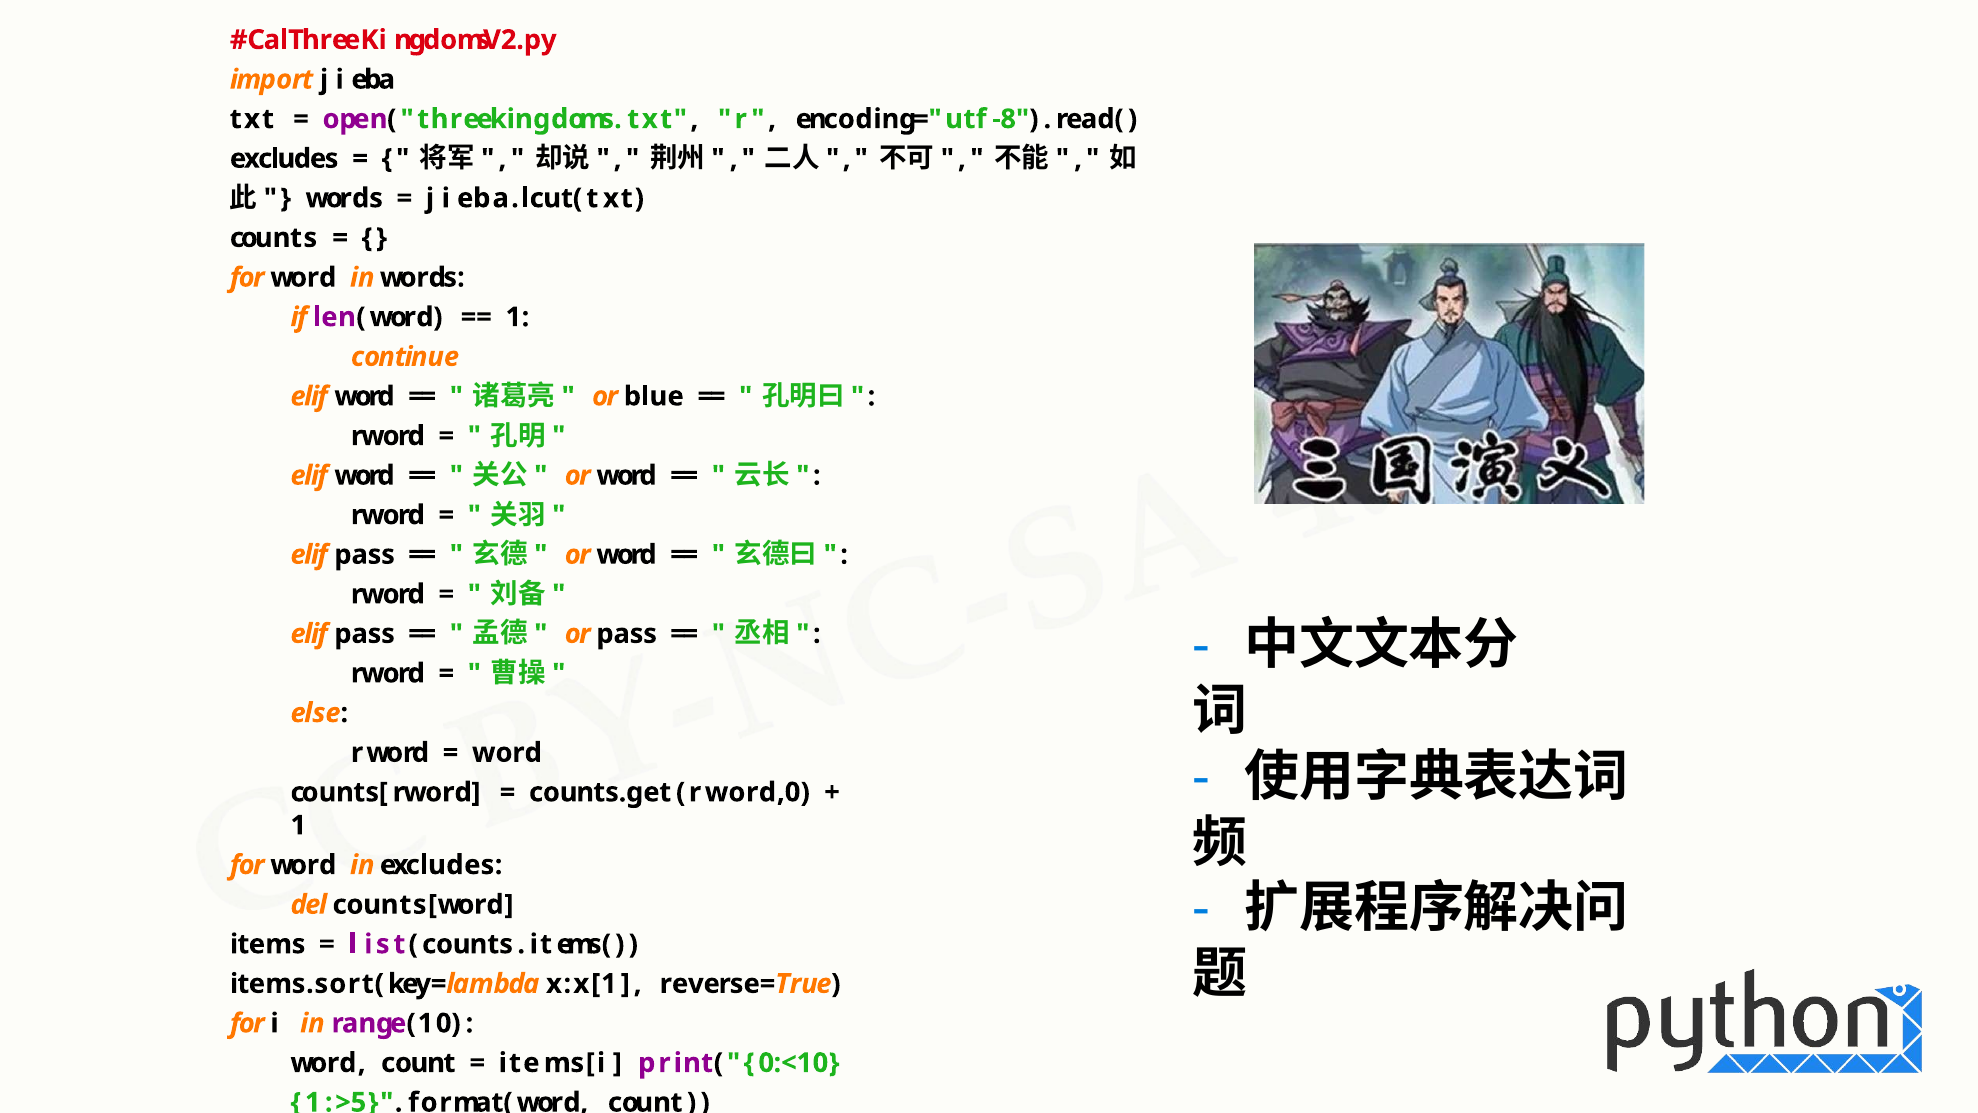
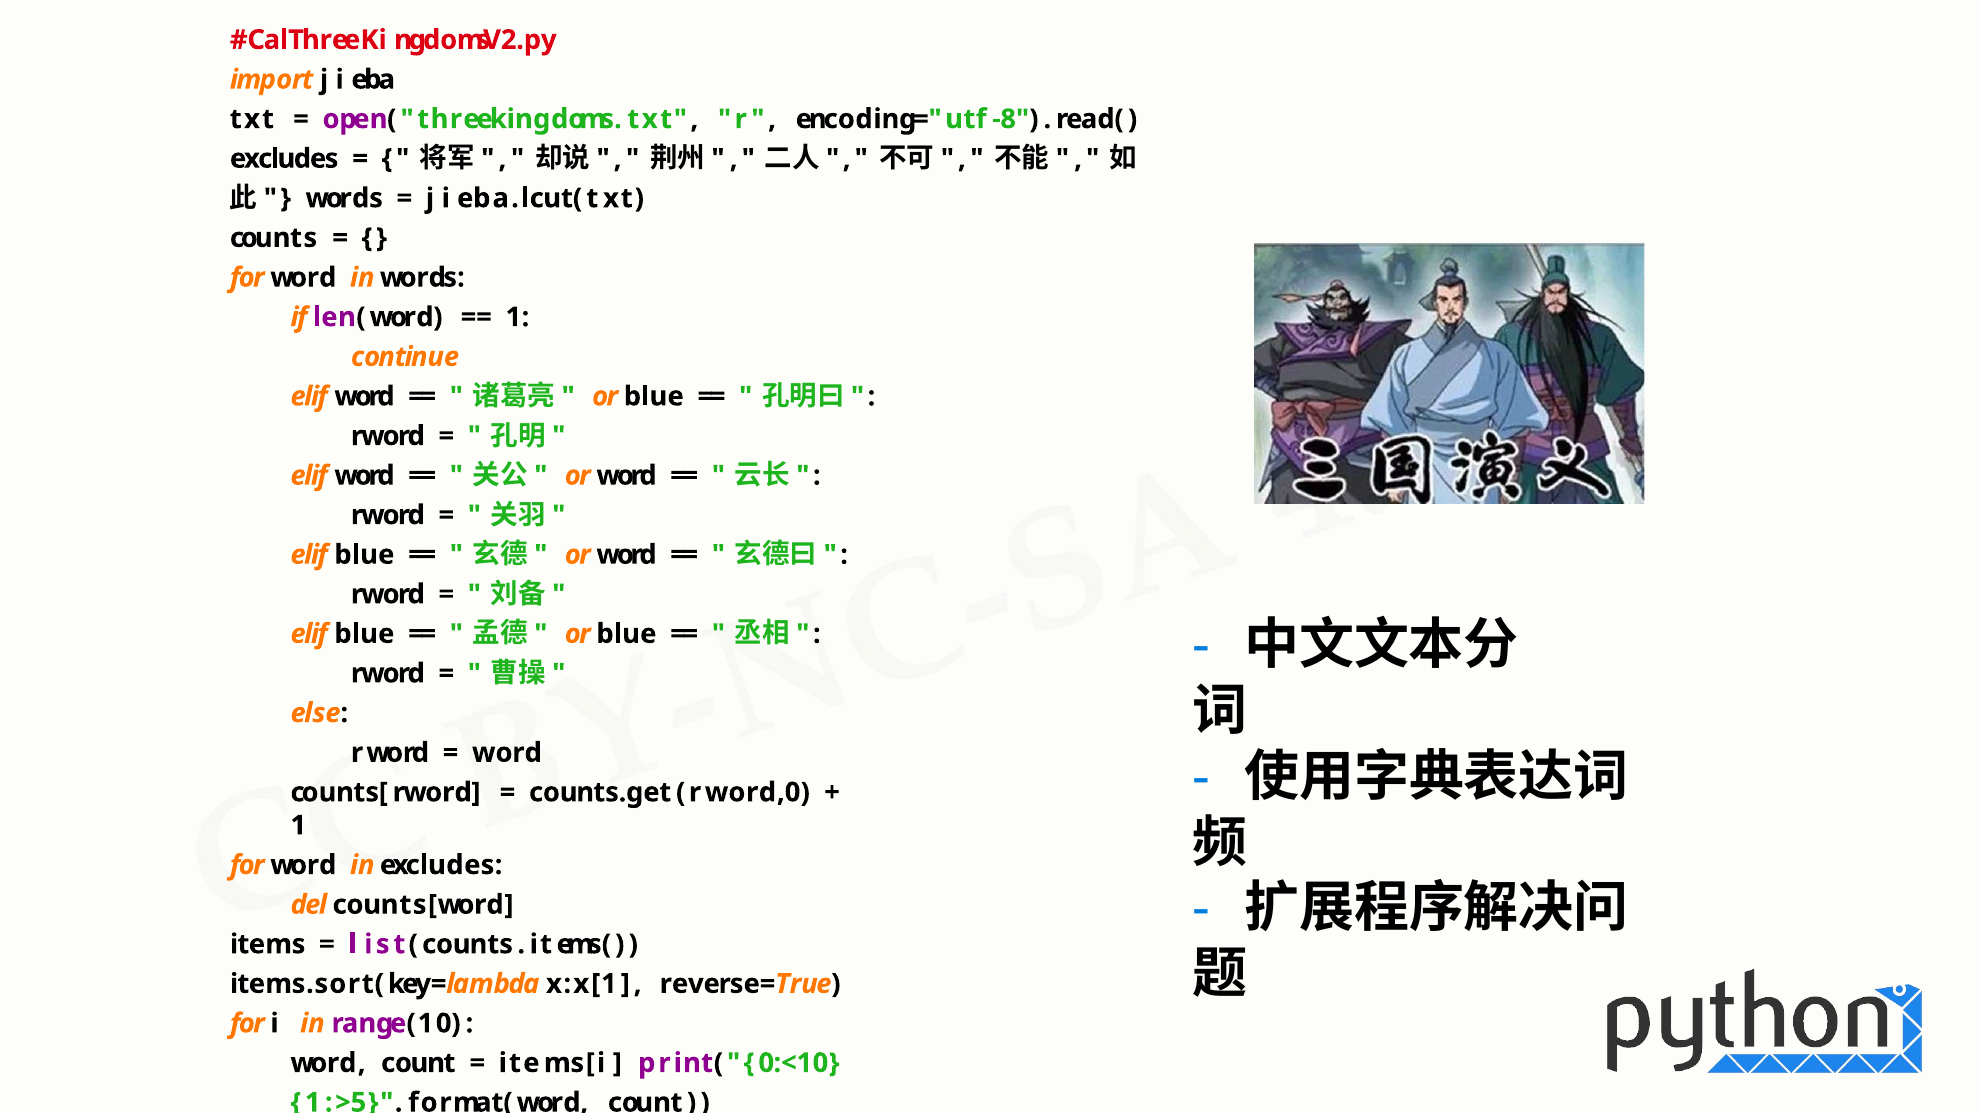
pass: pass -> blue (364, 555)
pass: pass -> blue (364, 634)
pass: pass -> blue (626, 634)
